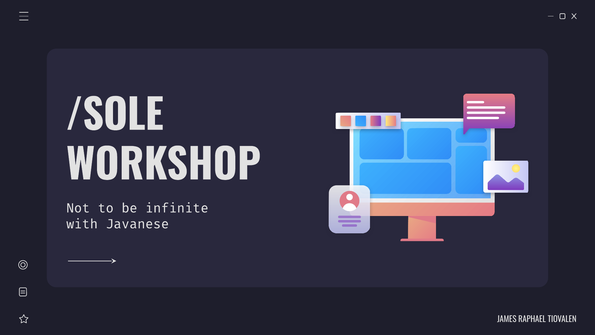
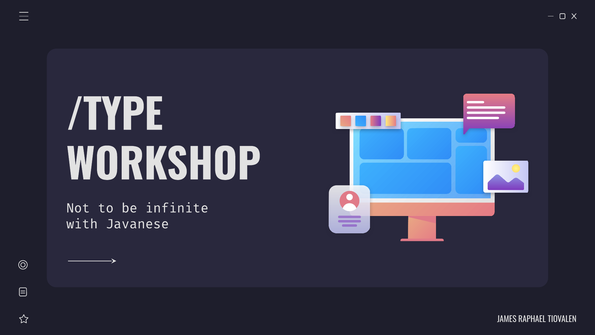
/SOLE: /SOLE -> /TYPE (115, 116)
